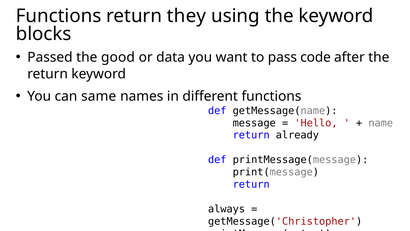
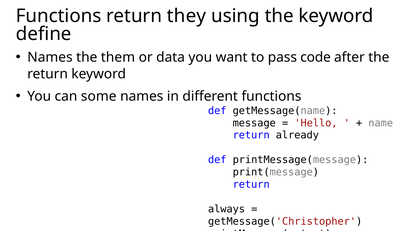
blocks: blocks -> define (44, 34)
Passed: Passed -> Names (50, 57)
good: good -> them (118, 57)
same: same -> some (99, 96)
